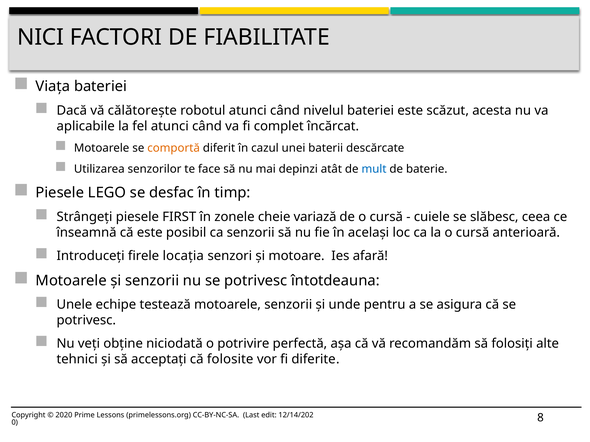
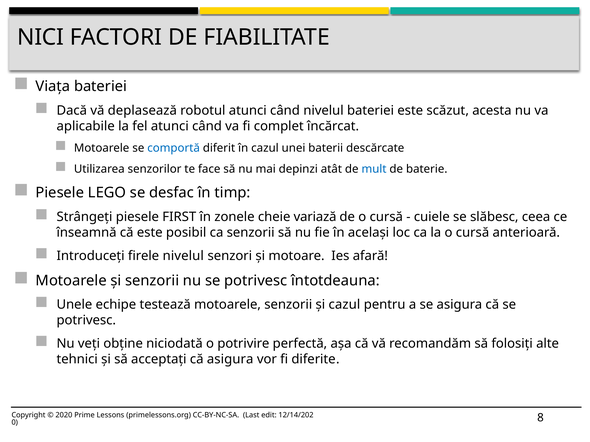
călătorește: călătorește -> deplasează (142, 111)
comportă colour: orange -> blue (174, 148)
firele locația: locația -> nivelul (183, 256)
și unde: unde -> cazul (344, 305)
că folosite: folosite -> asigura (230, 360)
